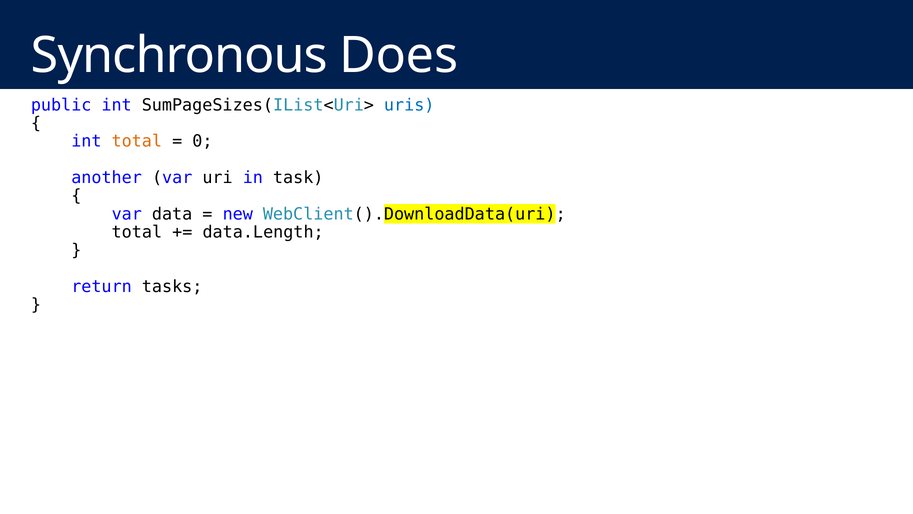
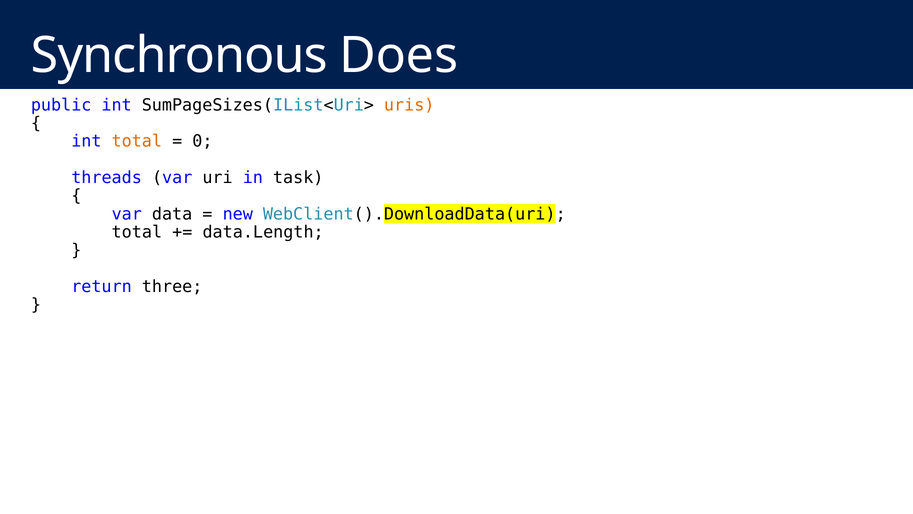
uris colour: blue -> orange (409, 105)
another: another -> threads (107, 177)
tasks: tasks -> three (172, 286)
